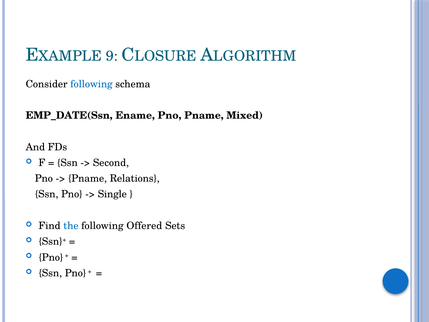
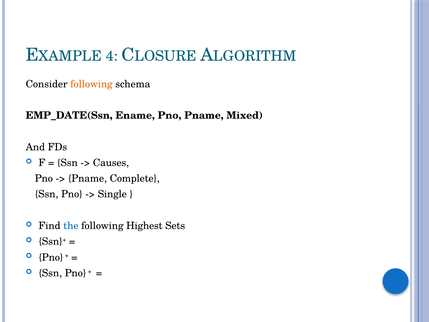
9: 9 -> 4 (112, 56)
following colour: blue -> orange (91, 84)
Second: Second -> Causes (111, 163)
Relations: Relations -> Complete (135, 178)
Offered: Offered -> Highest (144, 226)
